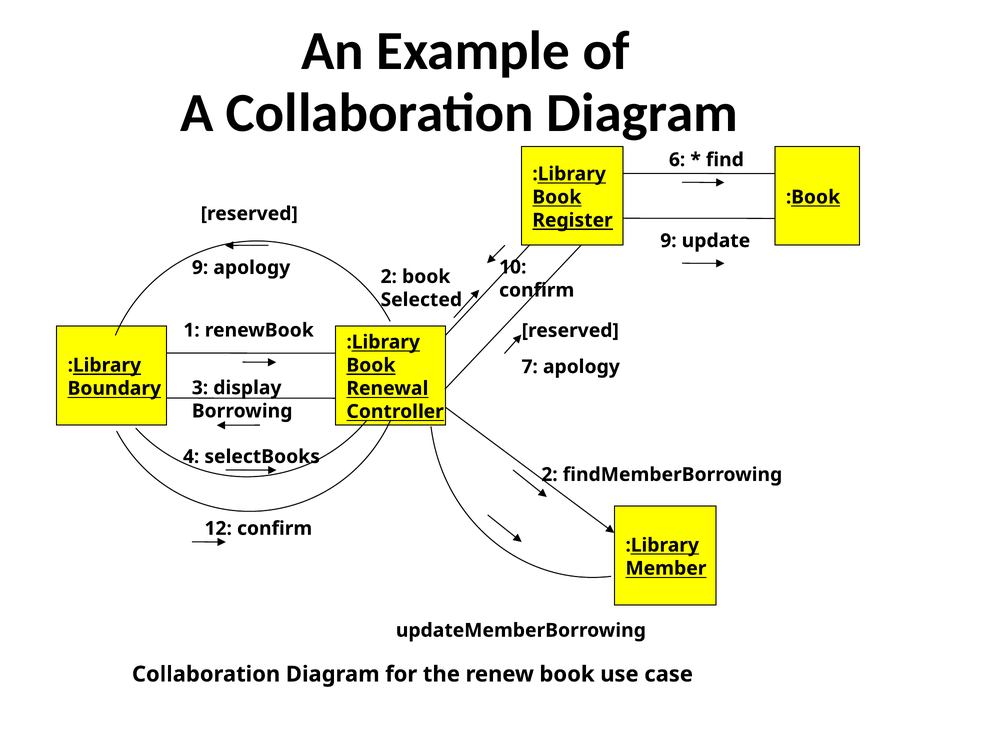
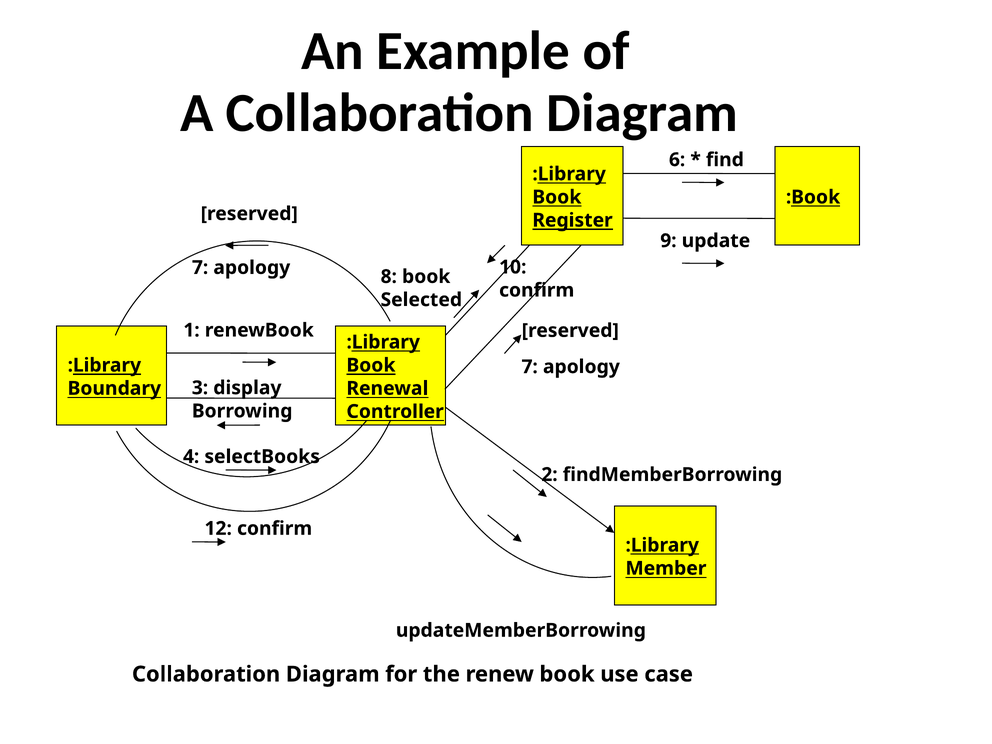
9: 9 -> 7 (200, 268)
2: 2 -> 8 (389, 277)
